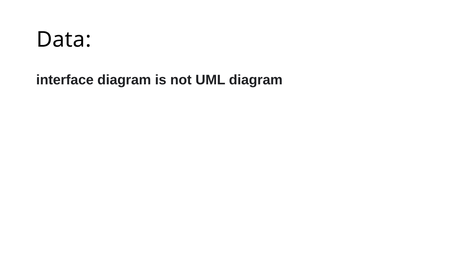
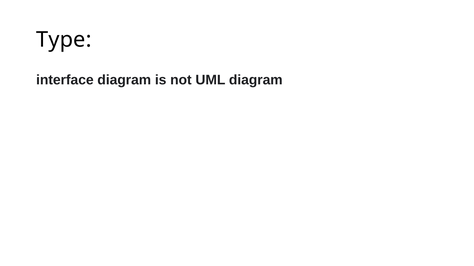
Data: Data -> Type (64, 40)
